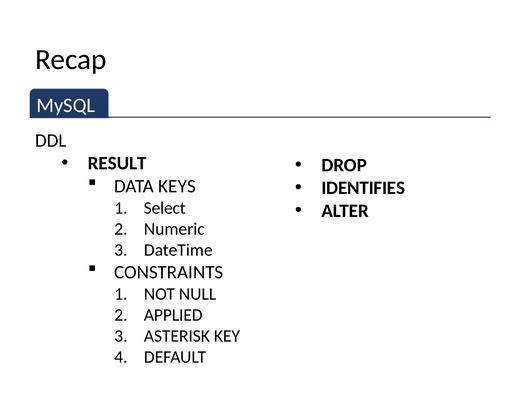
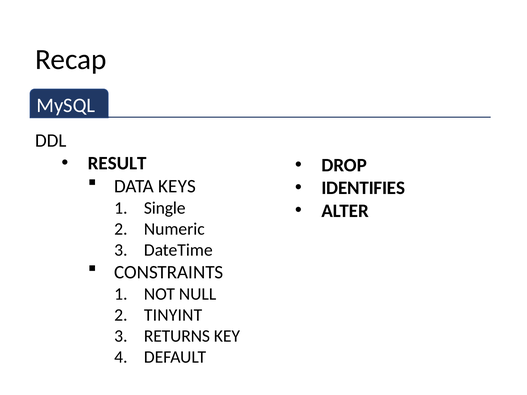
Select: Select -> Single (165, 208)
APPLIED: APPLIED -> TINYINT (173, 315)
ASTERISK: ASTERISK -> RETURNS (177, 336)
